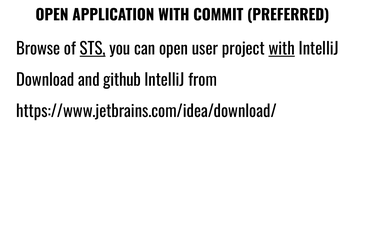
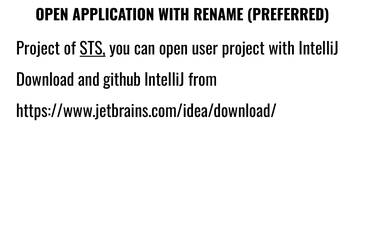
COMMIT: COMMIT -> RENAME (218, 15)
Browse: Browse -> Project (38, 49)
with underline: present -> none (282, 49)
